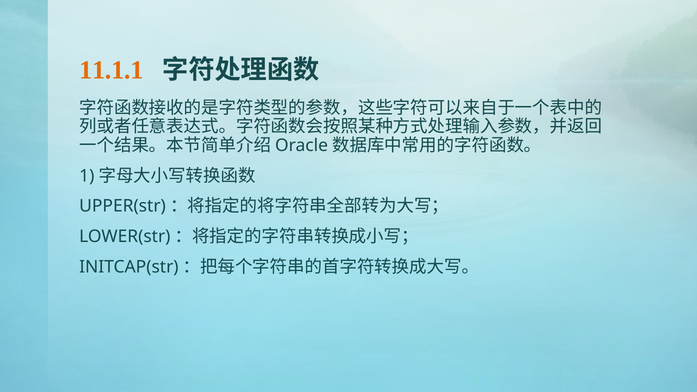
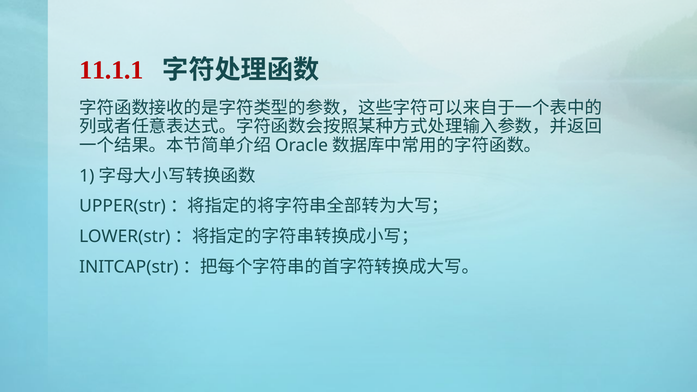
11.1.1 colour: orange -> red (111, 70)
